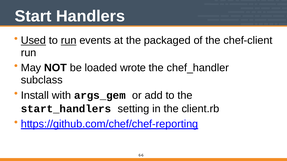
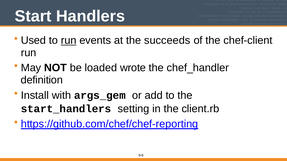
Used underline: present -> none (33, 41)
packaged: packaged -> succeeds (167, 41)
subclass: subclass -> definition (42, 80)
